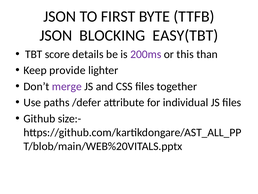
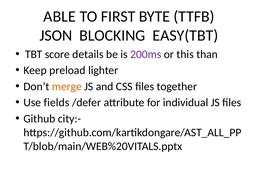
JSON: JSON -> ABLE (60, 16)
provide: provide -> preload (67, 70)
merge colour: purple -> orange (67, 86)
paths: paths -> fields (57, 102)
size:-: size:- -> city:- (69, 118)
